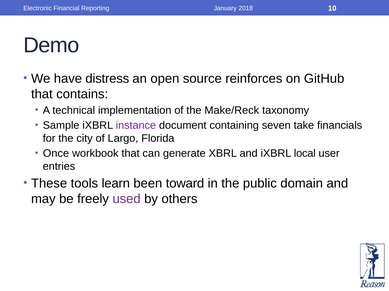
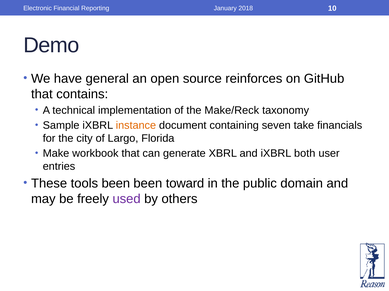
distress: distress -> general (107, 79)
instance colour: purple -> orange (136, 126)
Once: Once -> Make (56, 154)
local: local -> both (305, 154)
tools learn: learn -> been (116, 184)
